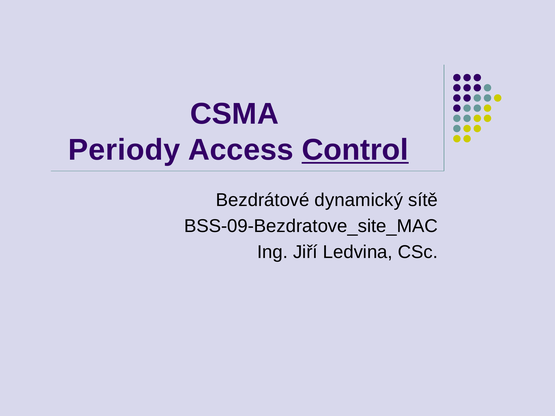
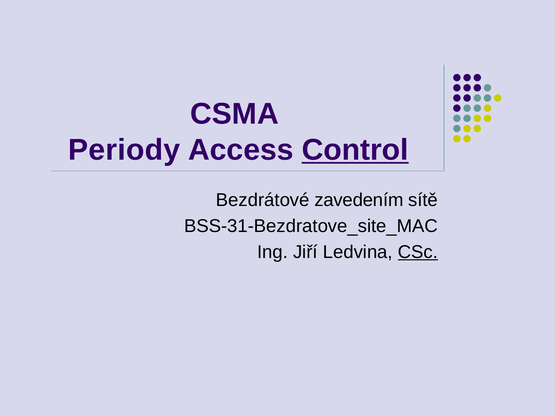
dynamický: dynamický -> zavedením (359, 200)
BSS-09-Bezdratove_site_MAC: BSS-09-Bezdratove_site_MAC -> BSS-31-Bezdratove_site_MAC (311, 226)
CSc underline: none -> present (418, 252)
